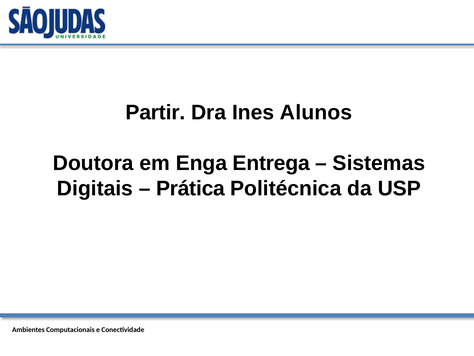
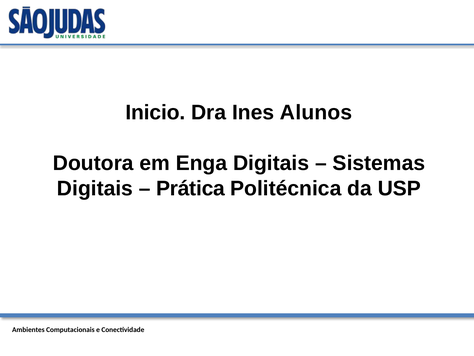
Partir: Partir -> Inicio (155, 112)
Enga Entrega: Entrega -> Digitais (271, 163)
